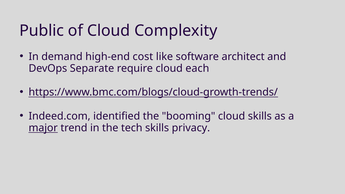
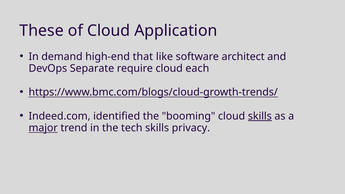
Public: Public -> These (42, 31)
Complexity: Complexity -> Application (176, 31)
cost: cost -> that (143, 57)
skills underline: none -> present (260, 116)
